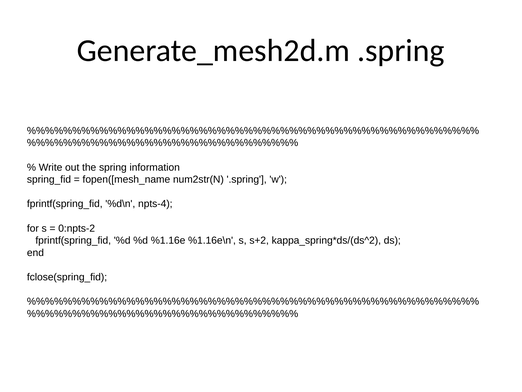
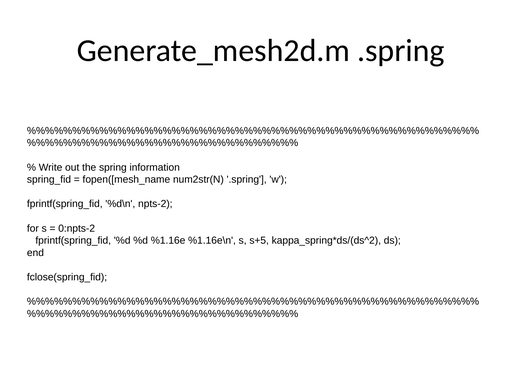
npts-4: npts-4 -> npts-2 (155, 204)
s+2: s+2 -> s+5 (259, 240)
